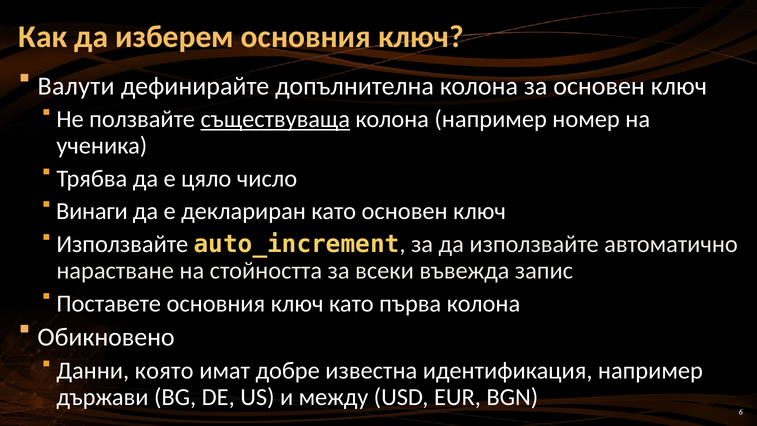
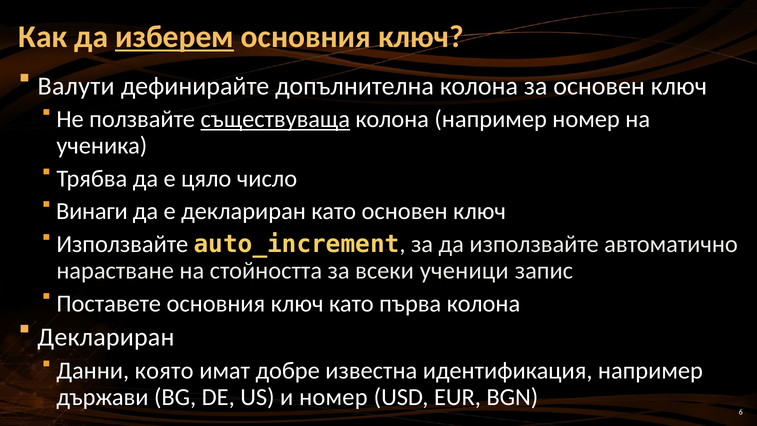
изберем underline: none -> present (175, 37)
въвежда: въвежда -> ученици (464, 271)
Обикновено: Обикновено -> Деклариран (106, 337)
и между: между -> номер (333, 397)
